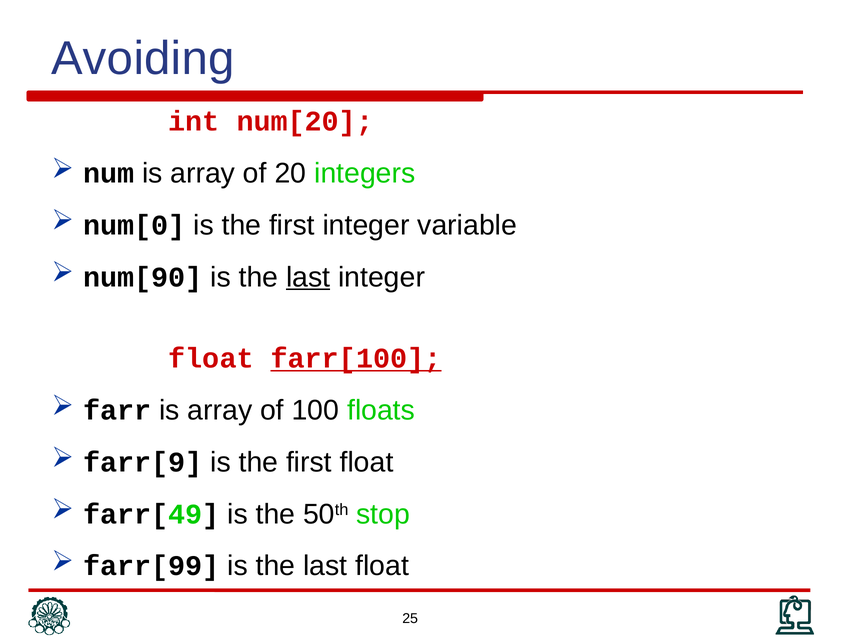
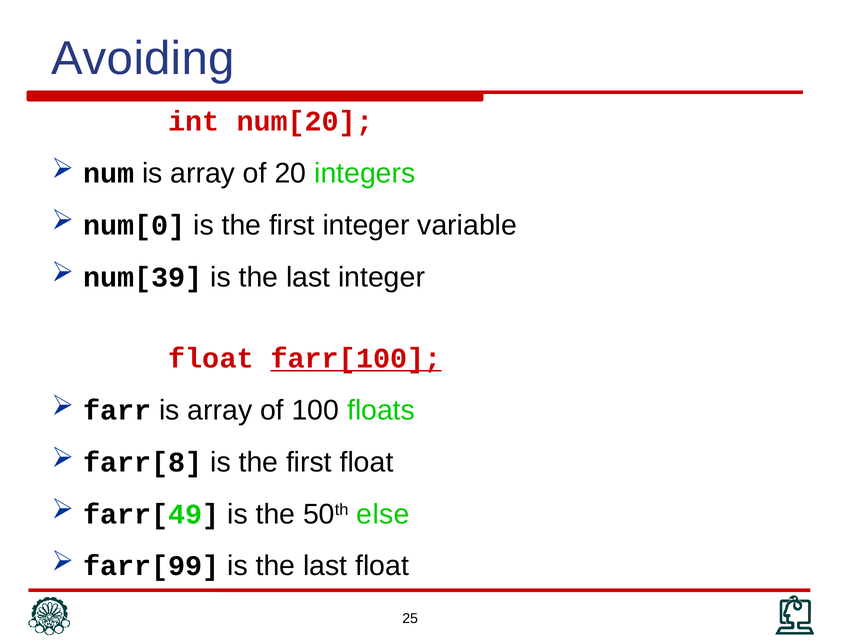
num[90: num[90 -> num[39 (143, 277)
last underline: present -> none (308, 277)
farr[9: farr[9 -> farr[8 (143, 462)
stop: stop -> else (383, 514)
